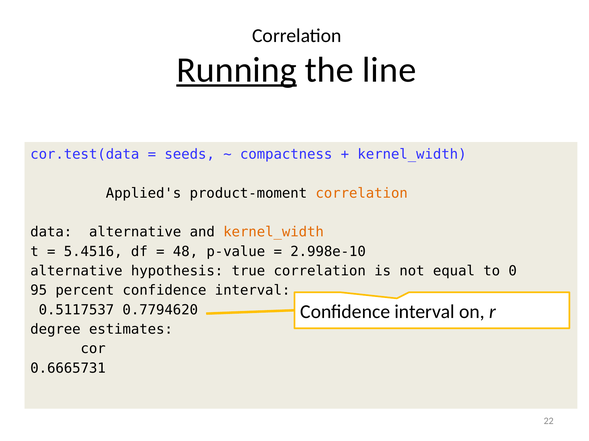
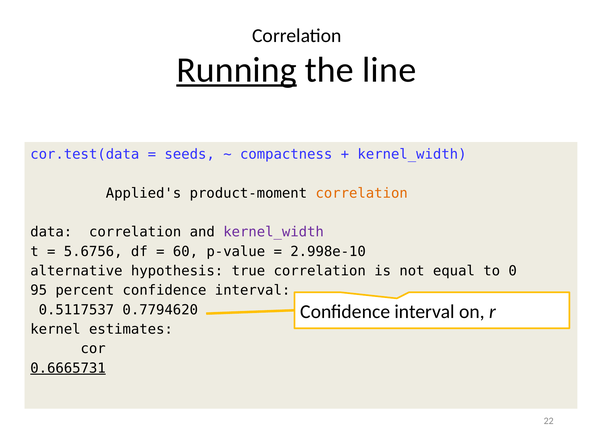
data alternative: alternative -> correlation (135, 232)
kernel_width colour: orange -> purple (274, 232)
5.4516: 5.4516 -> 5.6756 (93, 252)
48: 48 -> 60 (185, 252)
degree: degree -> kernel (55, 330)
0.6665731 underline: none -> present (68, 369)
